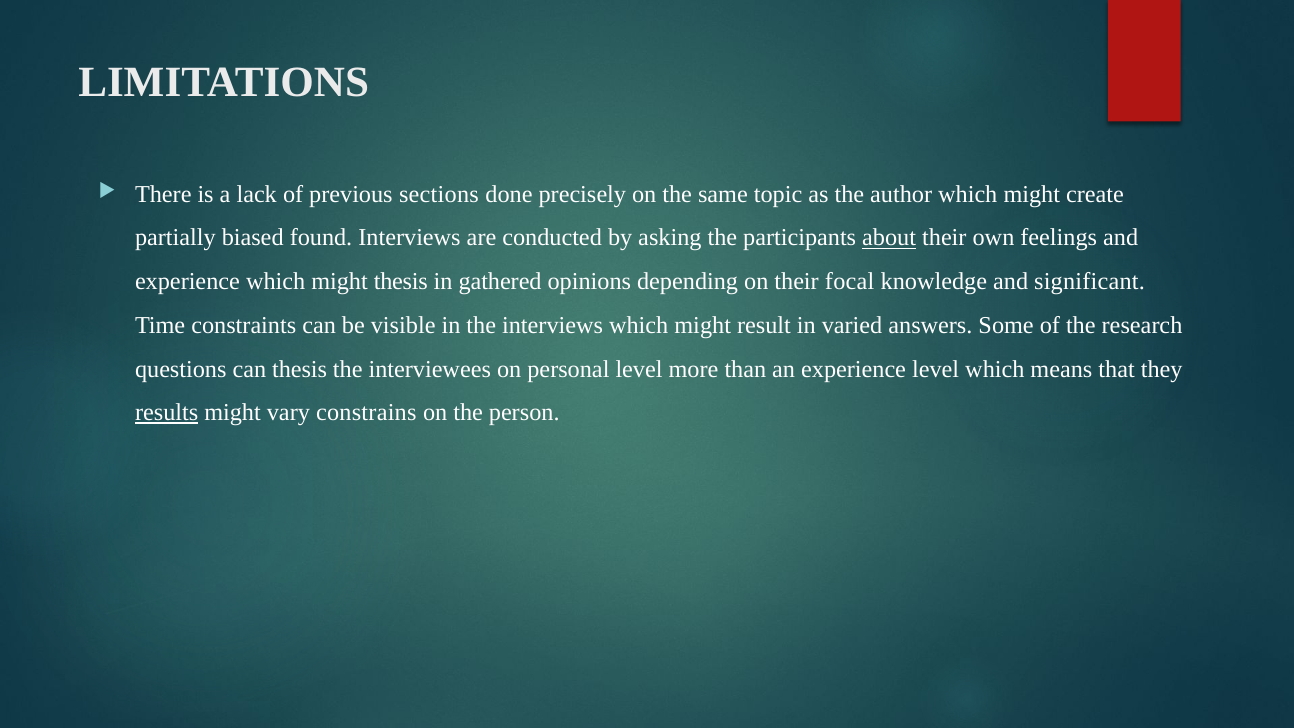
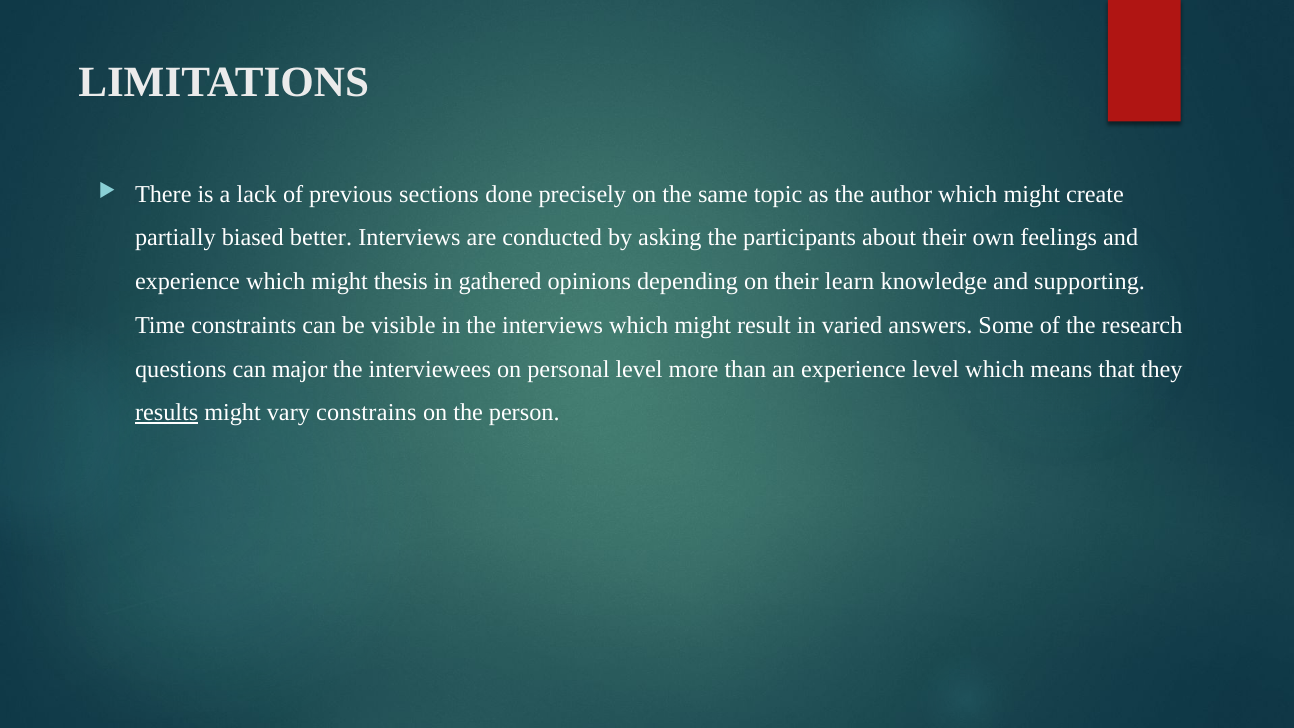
found: found -> better (321, 238)
about underline: present -> none (889, 238)
focal: focal -> learn (850, 282)
significant: significant -> supporting (1090, 282)
can thesis: thesis -> major (300, 369)
